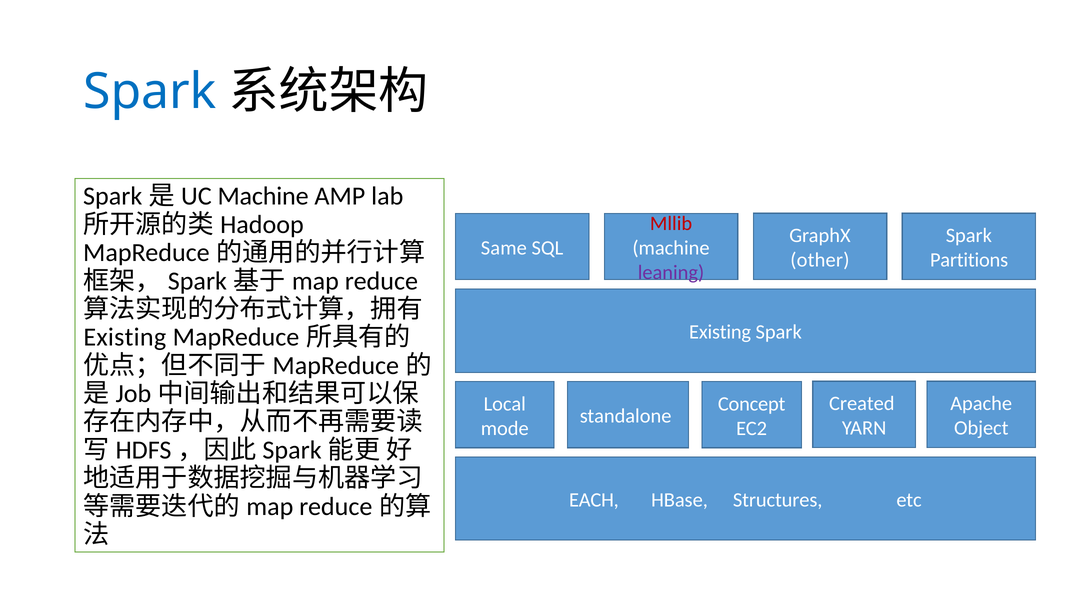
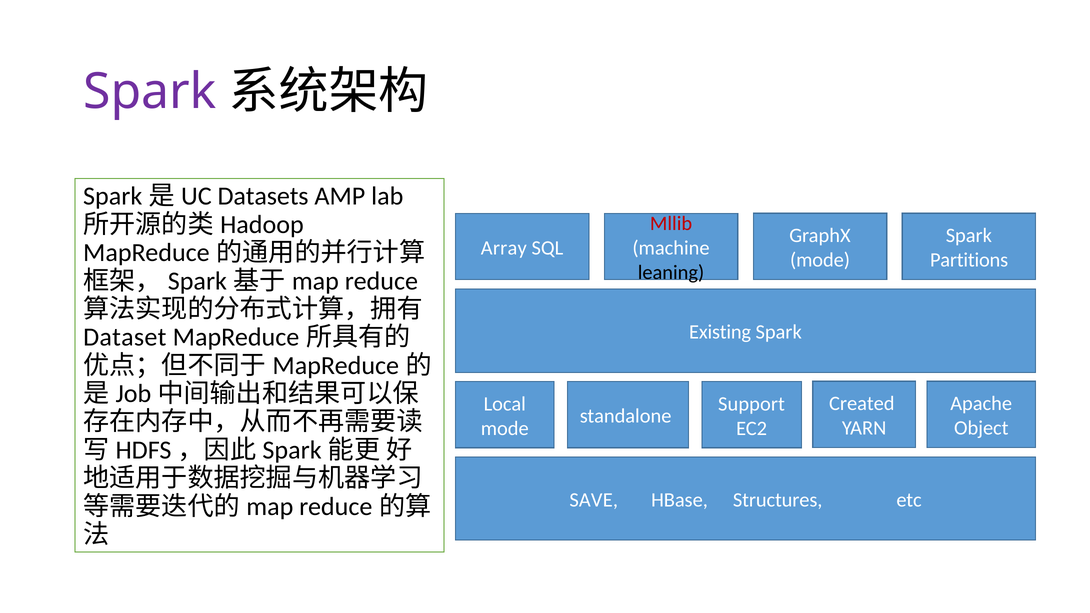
Spark colour: blue -> purple (150, 92)
Machine: Machine -> Datasets (263, 196)
Same: Same -> Array (504, 248)
other: other -> mode (820, 260)
leaning colour: purple -> black (671, 273)
Existing: Existing -> Dataset (125, 337)
Concept: Concept -> Support (752, 404)
EACH: EACH -> SAVE (594, 500)
